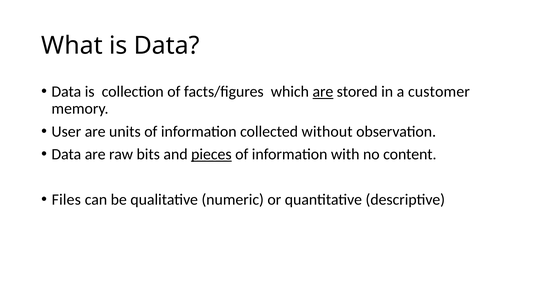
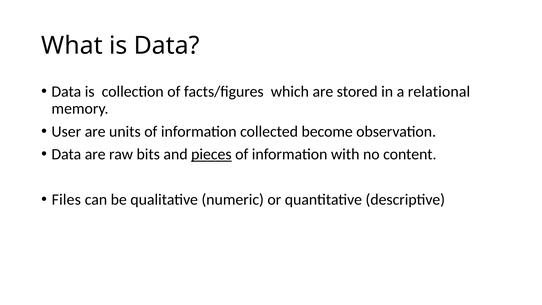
are underline: present -> none (323, 92)
customer: customer -> relational (439, 92)
without: without -> become (327, 131)
